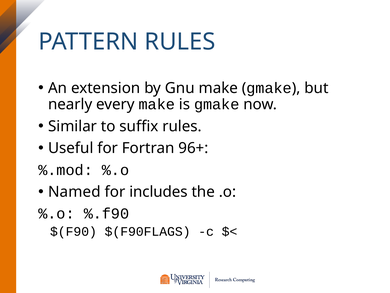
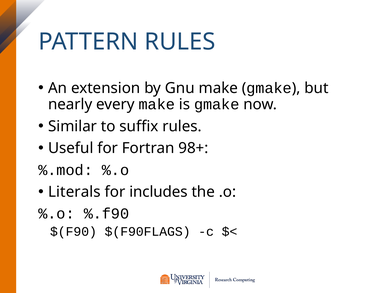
96+: 96+ -> 98+ (193, 148)
Named: Named -> Literals (74, 192)
